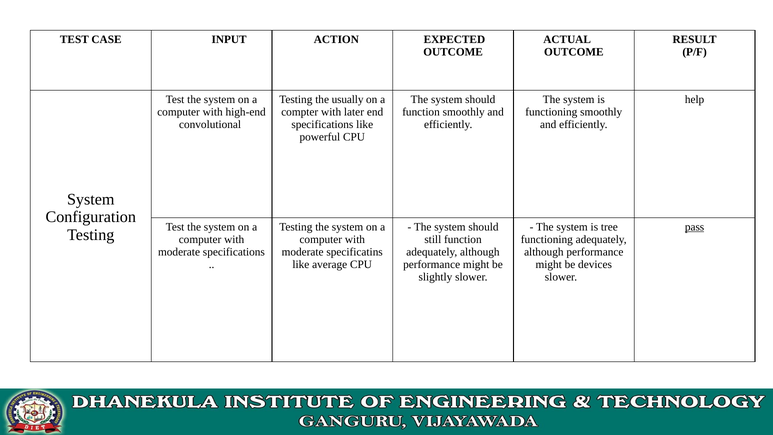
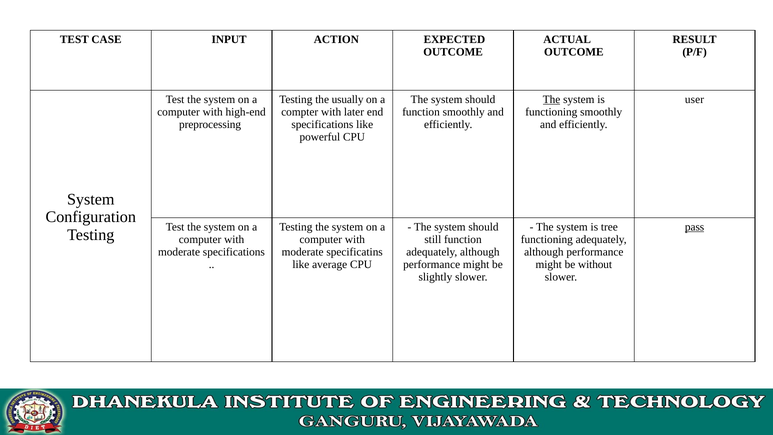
The underline: none -> present (552, 99)
help: help -> user (695, 99)
convolutional: convolutional -> preprocessing (210, 124)
devices: devices -> without (595, 264)
